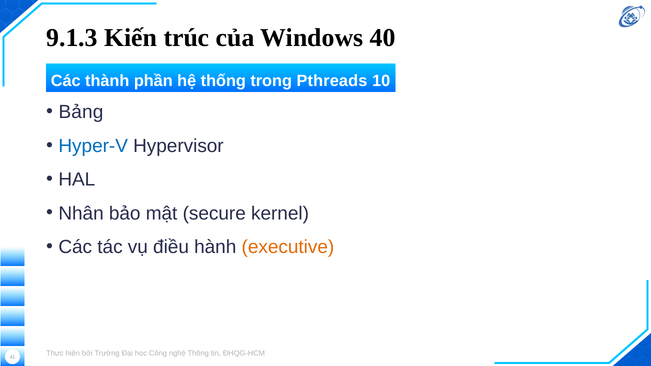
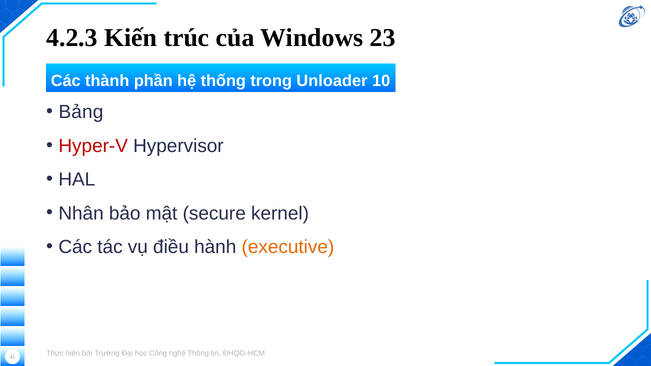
9.1.3: 9.1.3 -> 4.2.3 (72, 38)
40: 40 -> 23 (383, 38)
Pthreads: Pthreads -> Unloader (332, 81)
Hyper-V colour: blue -> red (93, 146)
